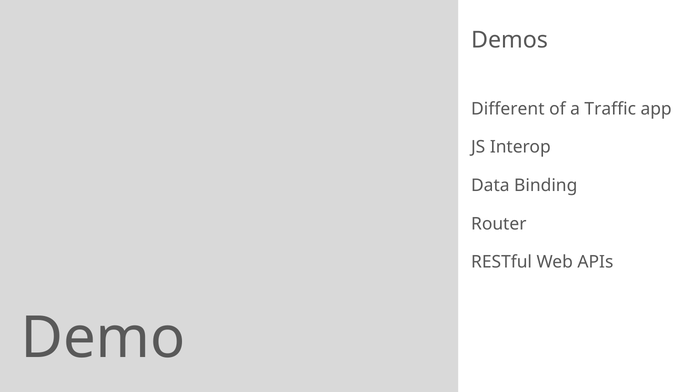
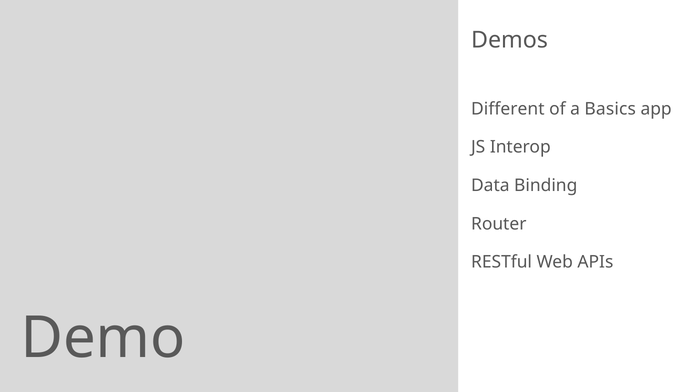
Traffic: Traffic -> Basics (610, 109)
